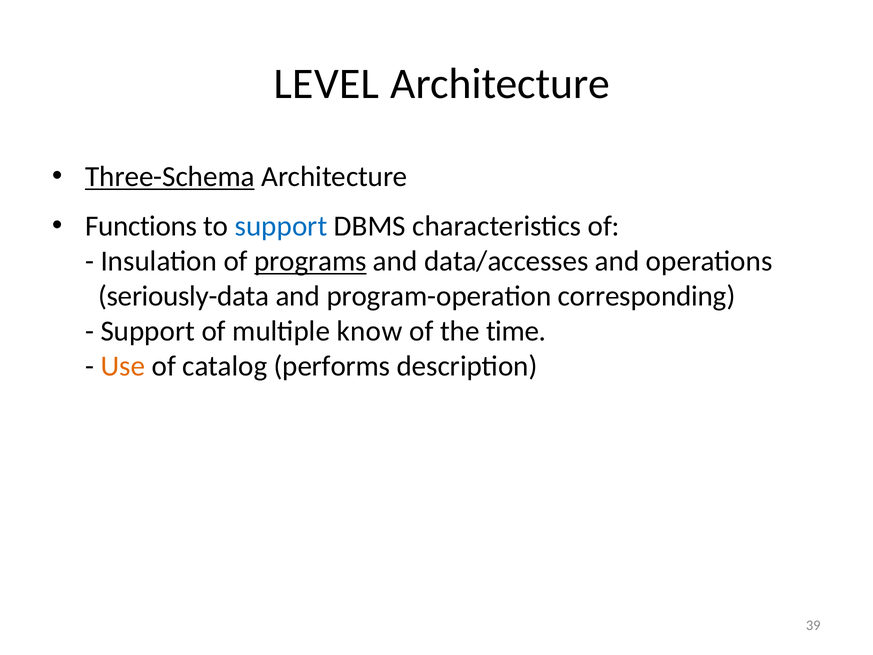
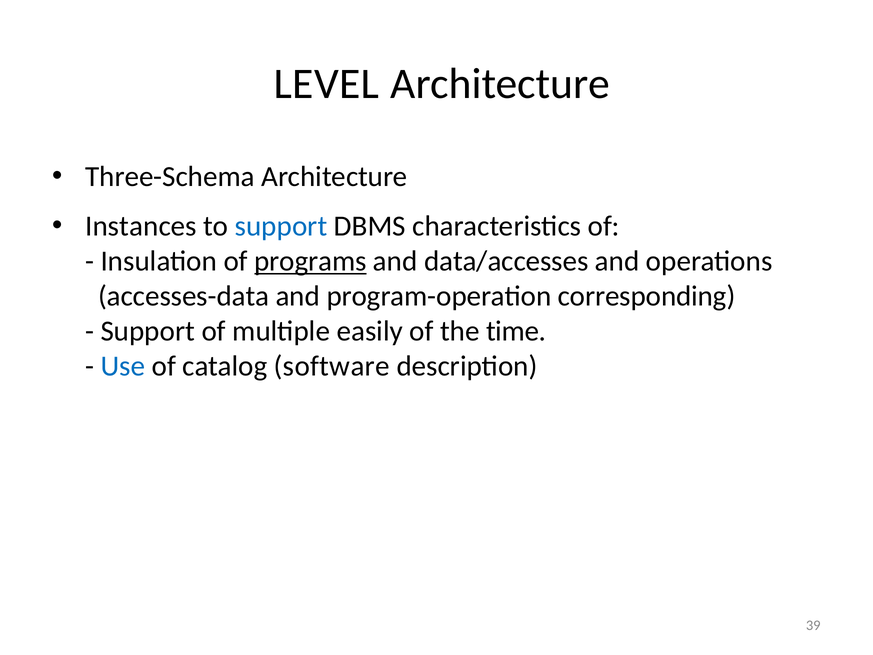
Three-Schema underline: present -> none (170, 177)
Functions: Functions -> Instances (141, 226)
seriously-data: seriously-data -> accesses-data (184, 296)
know: know -> easily (370, 331)
Use colour: orange -> blue (123, 366)
performs: performs -> software (332, 366)
